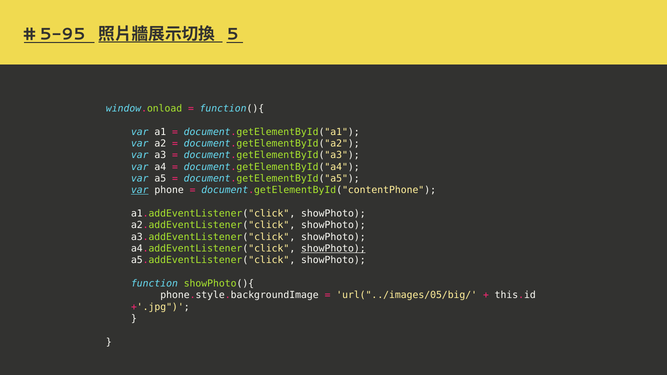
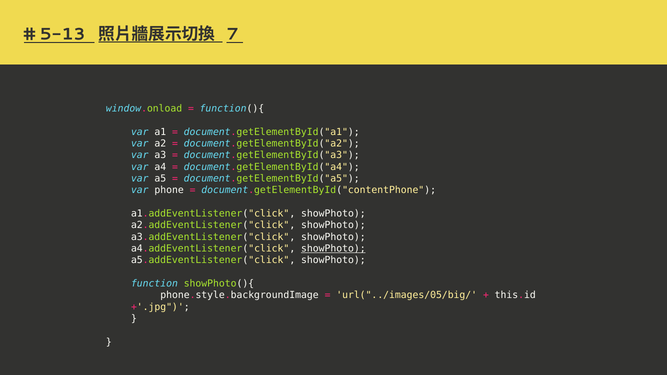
5-95: 5-95 -> 5-13 (63, 34)
5: 5 -> 7 (233, 34)
var underline: present -> none (140, 190)
